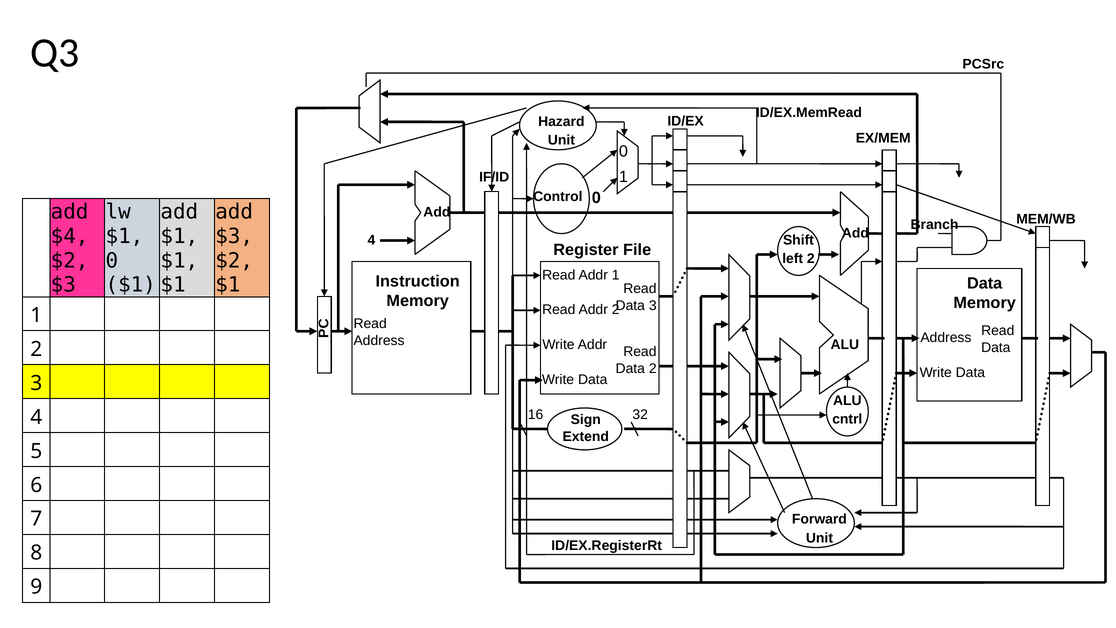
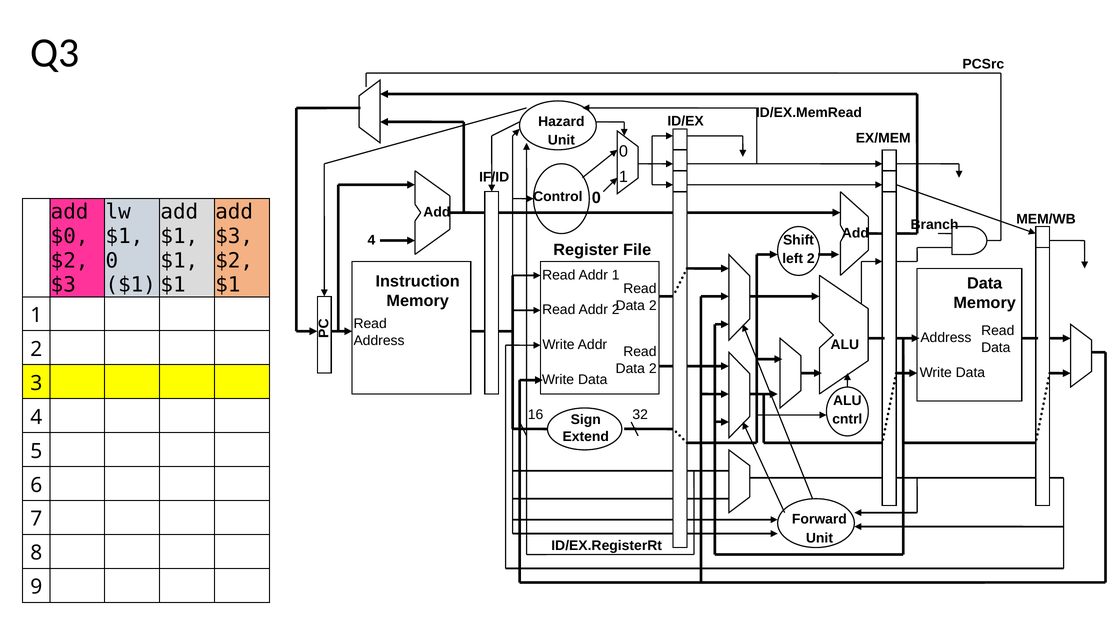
$4: $4 -> $0 (70, 236)
3: 3 -> 2 (653, 305)
